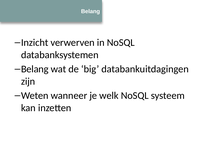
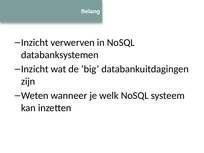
Belang: Belang -> Inzicht (35, 69)
